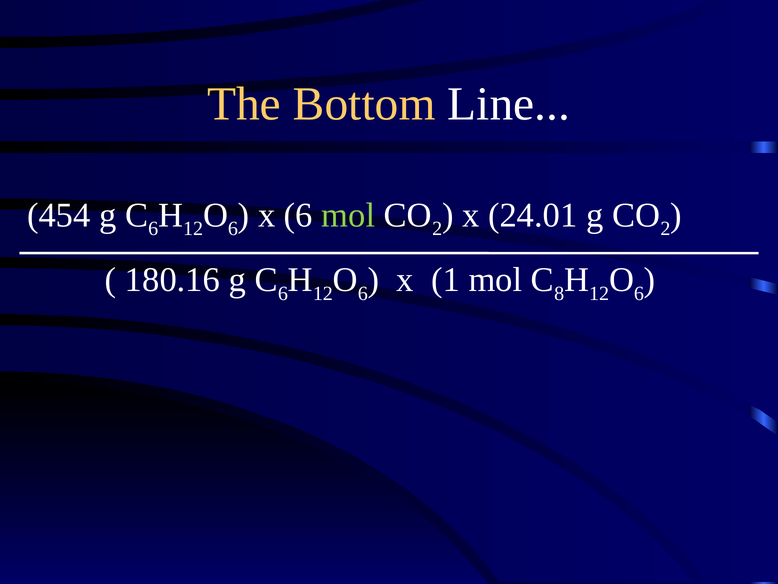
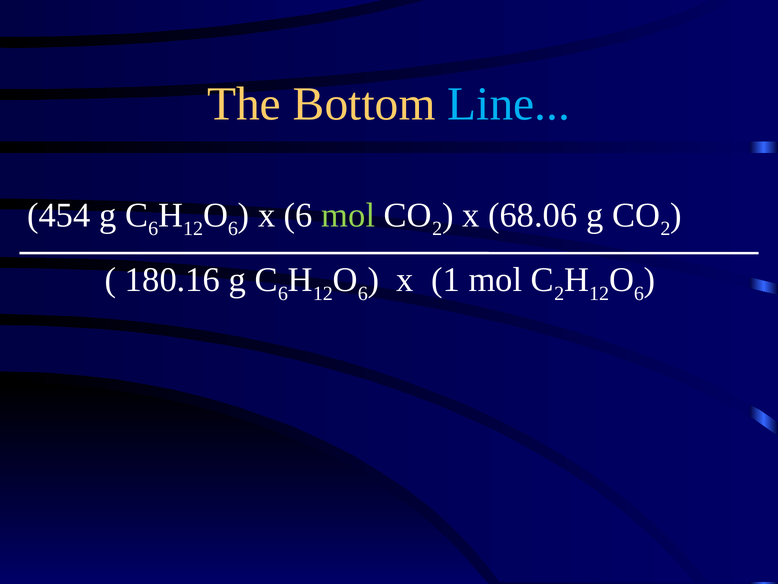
Line colour: white -> light blue (509, 104)
24.01: 24.01 -> 68.06 (533, 215)
8: 8 -> 2 (559, 293)
